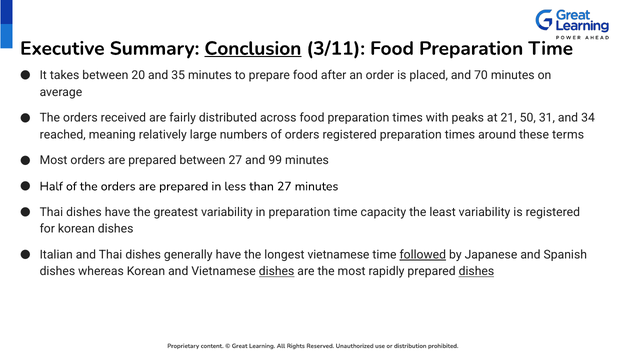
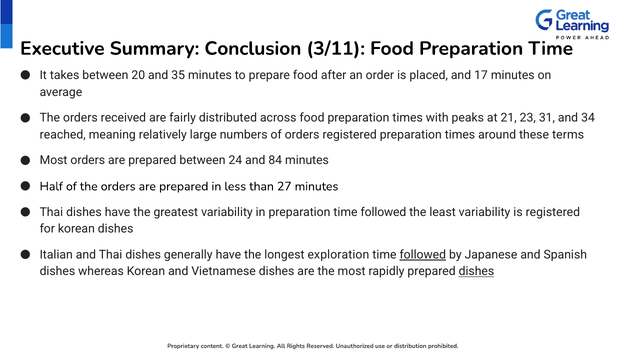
Conclusion underline: present -> none (253, 49)
70: 70 -> 17 (481, 75)
50: 50 -> 23 (528, 118)
between 27: 27 -> 24 (235, 161)
99: 99 -> 84 (275, 161)
preparation time capacity: capacity -> followed (383, 213)
longest vietnamese: vietnamese -> exploration (338, 255)
dishes underline: present -> none (277, 272)
